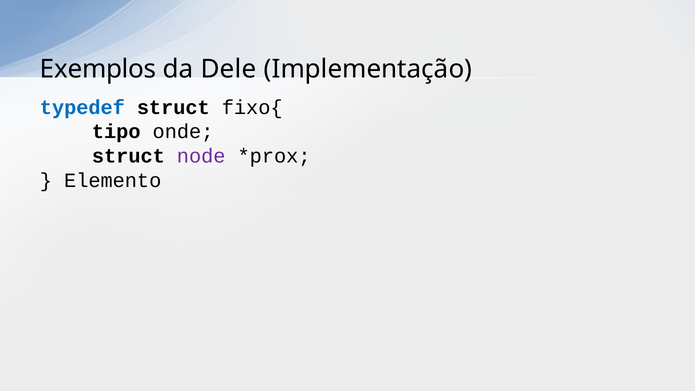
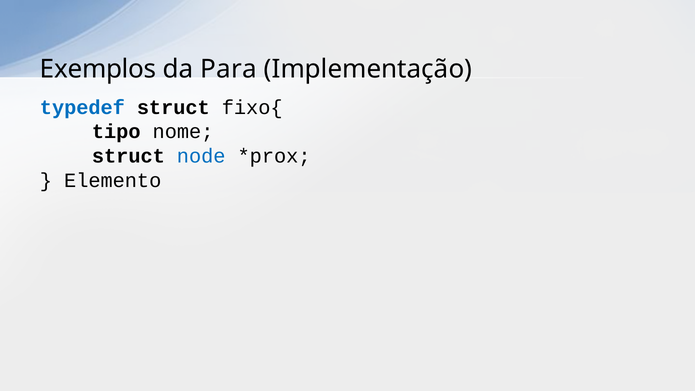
Dele: Dele -> Para (229, 69)
onde: onde -> nome (183, 132)
node colour: purple -> blue (201, 156)
